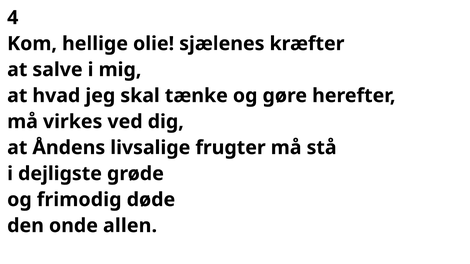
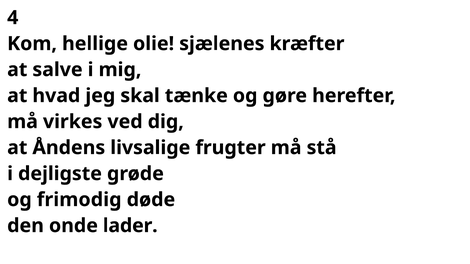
allen: allen -> lader (130, 226)
